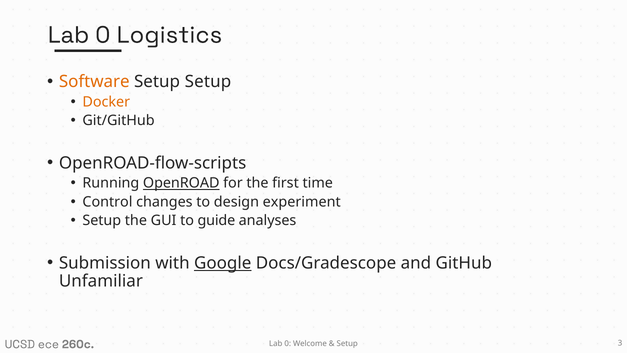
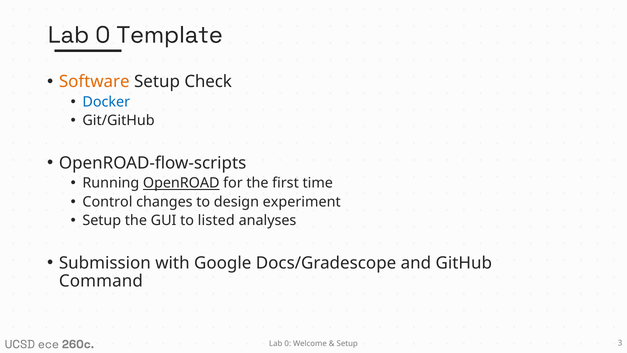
Logistics: Logistics -> Template (170, 35)
Setup Setup: Setup -> Check (208, 82)
Docker colour: orange -> blue (106, 102)
guide: guide -> listed (216, 221)
Google underline: present -> none (223, 263)
Unfamiliar: Unfamiliar -> Command (101, 281)
